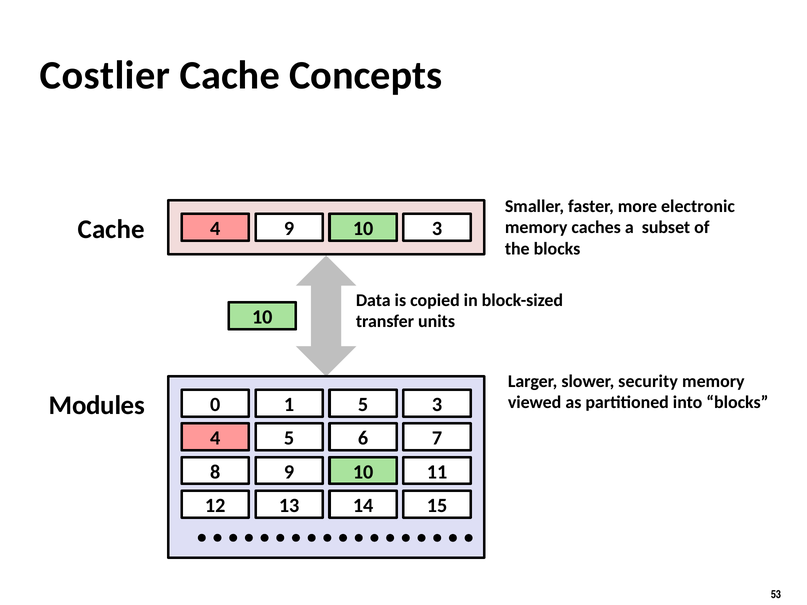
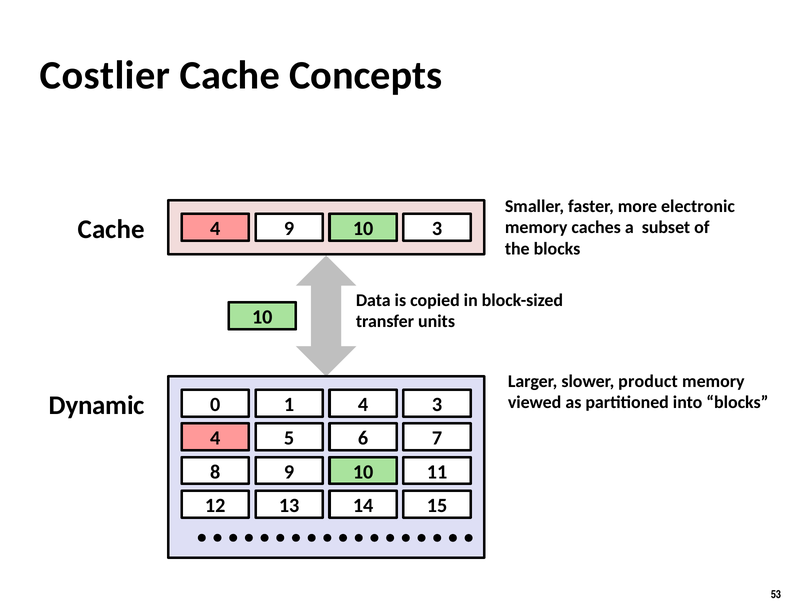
security: security -> product (648, 381)
Modules: Modules -> Dynamic (97, 405)
1 5: 5 -> 4 (363, 405)
